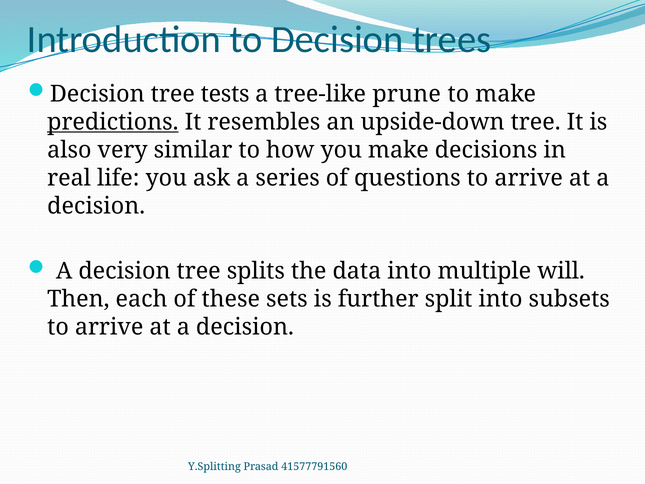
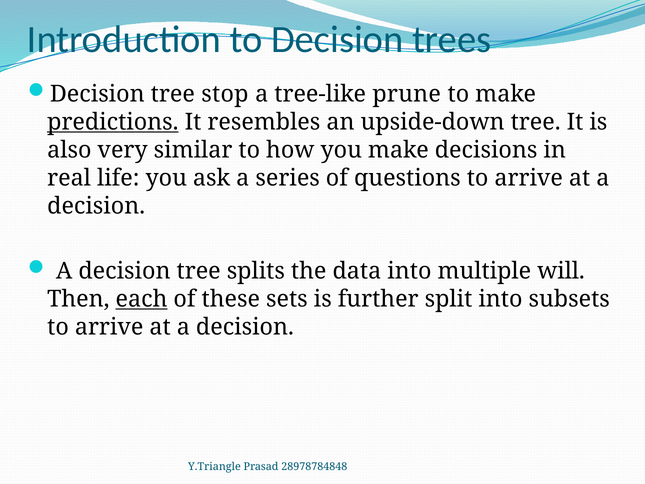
tests: tests -> stop (225, 94)
each underline: none -> present (142, 299)
Y.Splitting: Y.Splitting -> Y.Triangle (214, 467)
41577791560: 41577791560 -> 28978784848 (314, 467)
